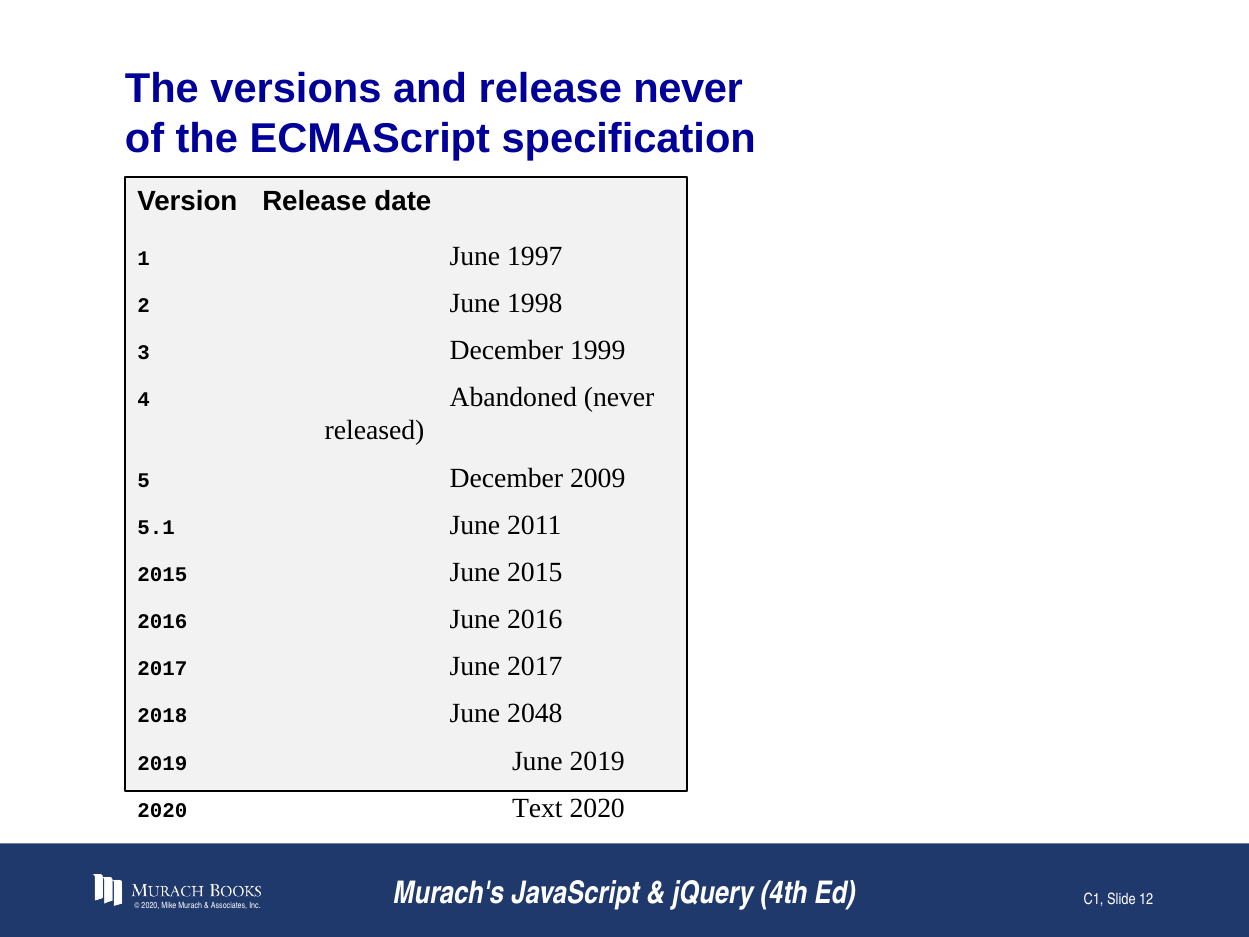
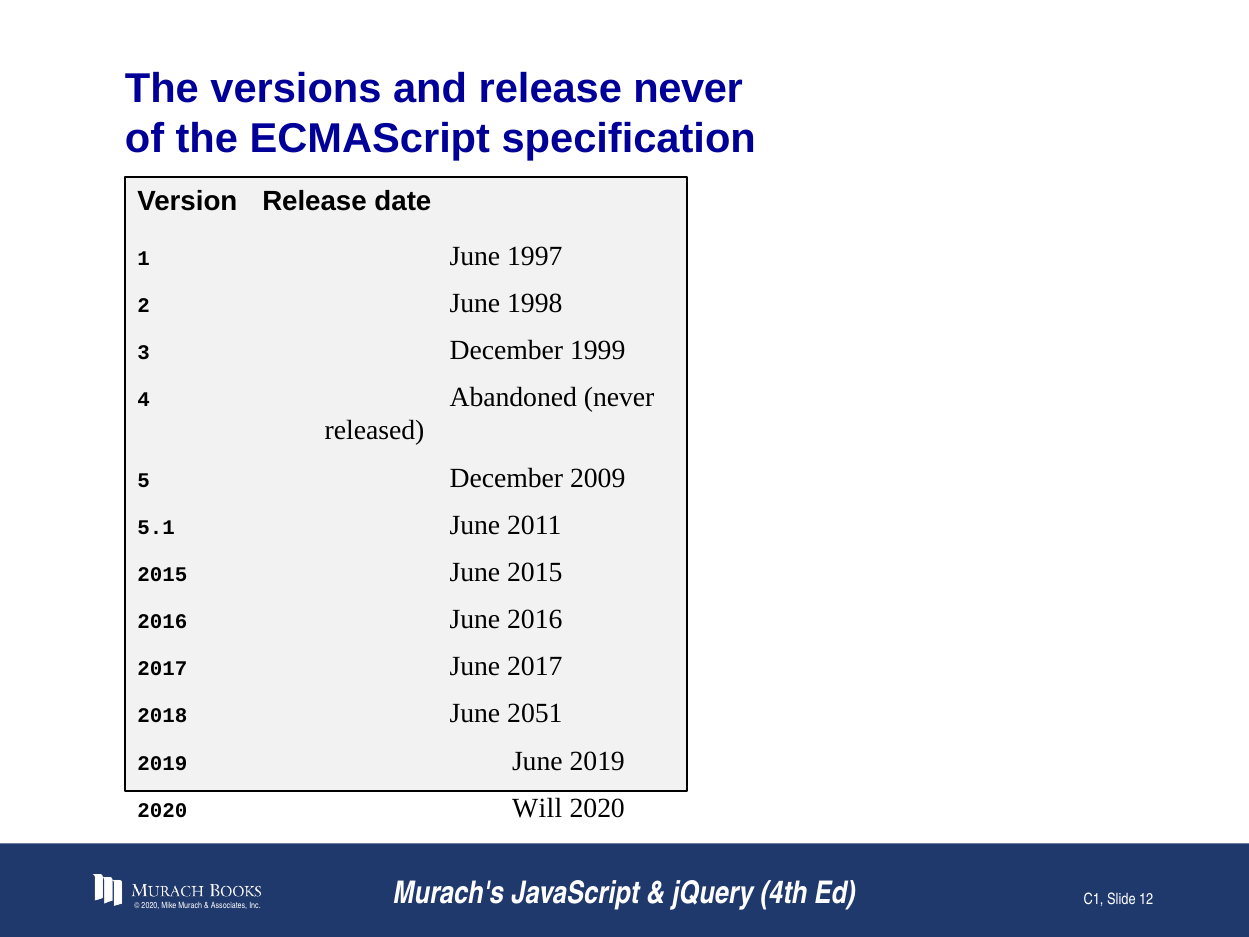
2048: 2048 -> 2051 (535, 714)
Text: Text -> Will (537, 808)
